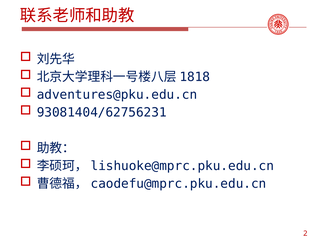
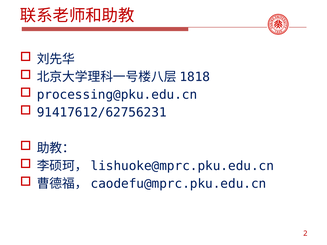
adventures@pku.edu.cn: adventures@pku.edu.cn -> processing@pku.edu.cn (117, 95)
93081404/62756231: 93081404/62756231 -> 91417612/62756231 (102, 113)
